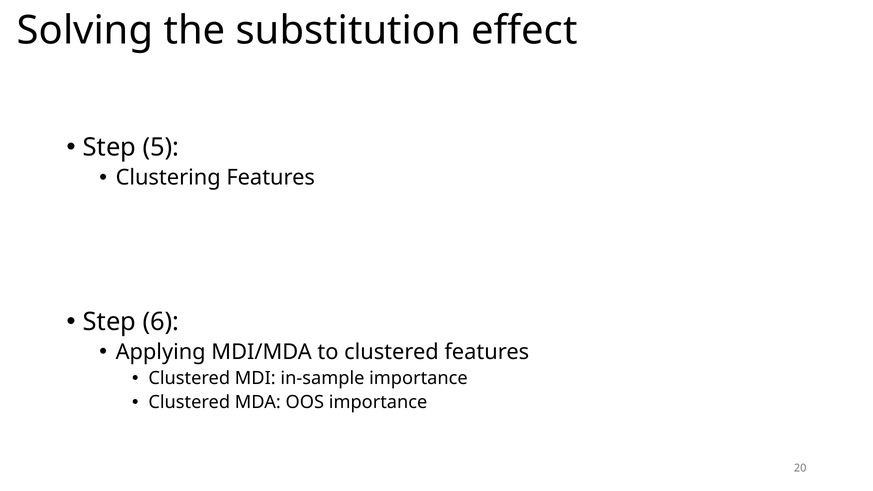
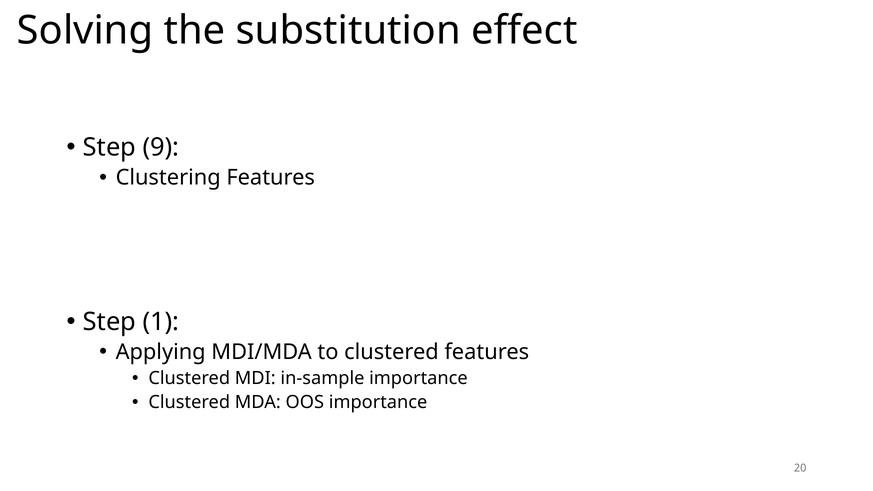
5: 5 -> 9 (161, 148)
6: 6 -> 1 (161, 322)
